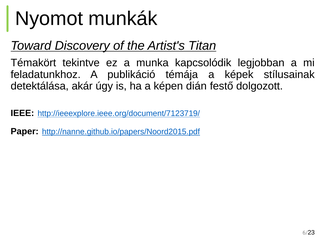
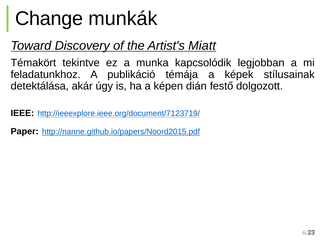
Nyomot: Nyomot -> Change (49, 18)
Titan: Titan -> Miatt (202, 46)
